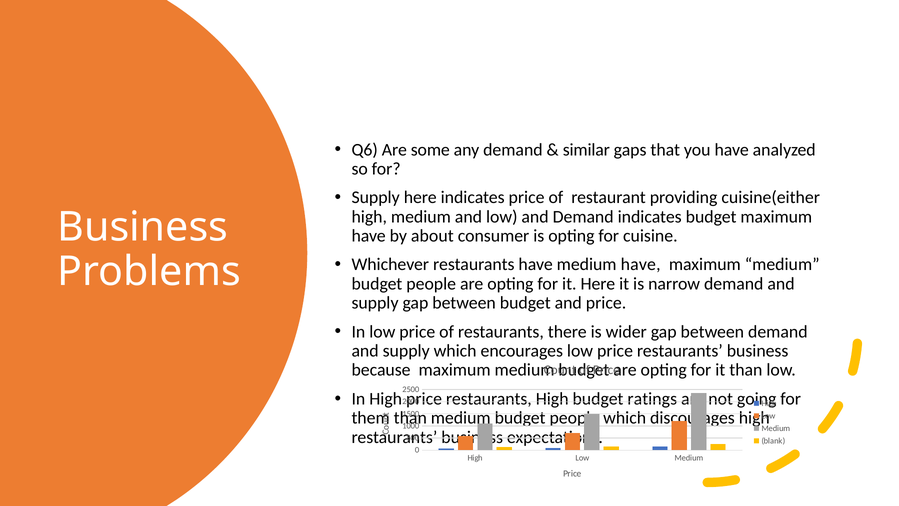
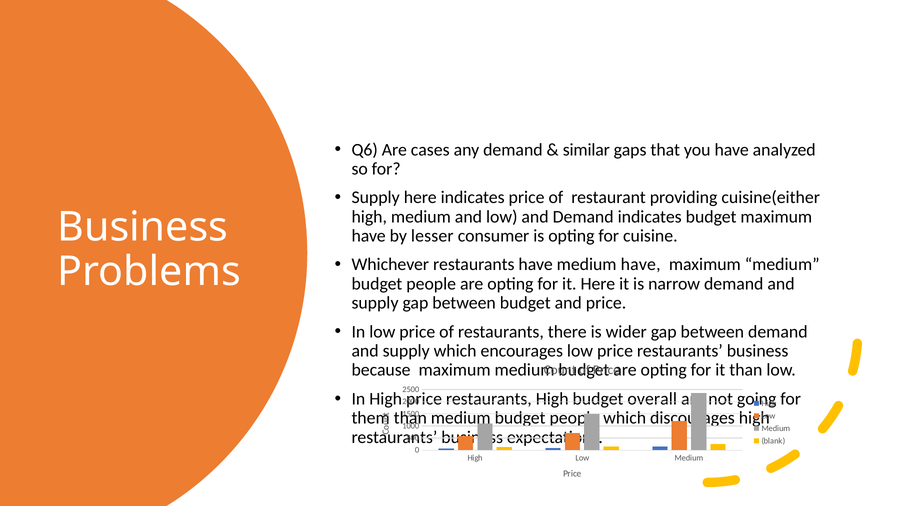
some: some -> cases (430, 150)
about: about -> lesser (432, 236)
ratings: ratings -> overall (652, 398)
